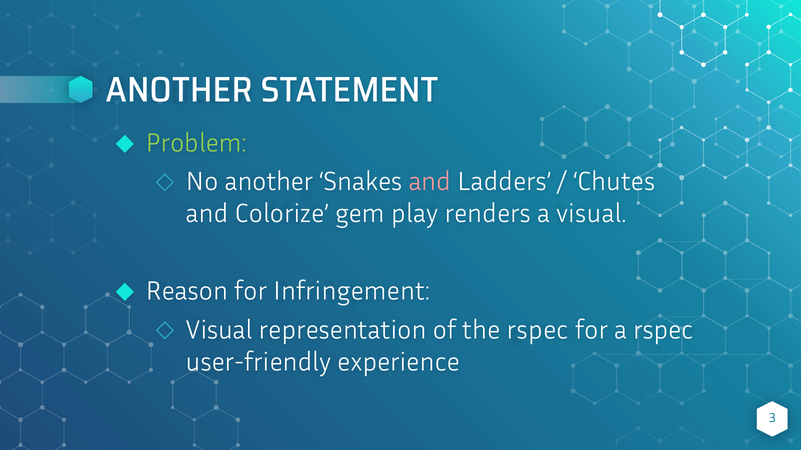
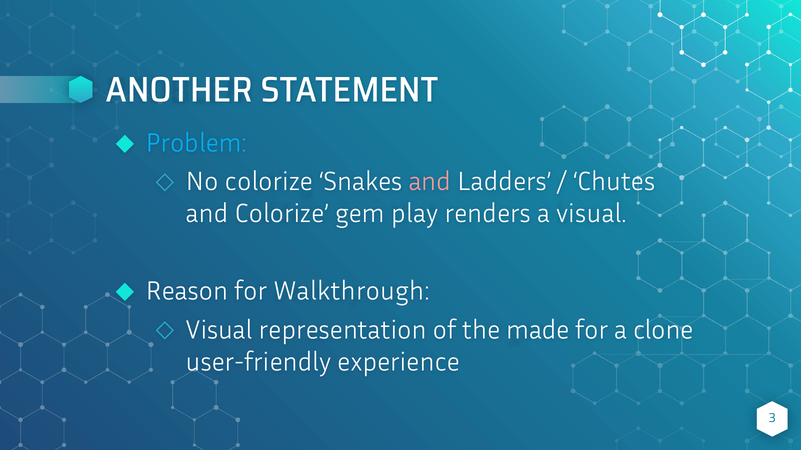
Problem colour: light green -> light blue (196, 143)
No another: another -> colorize (269, 182)
Infringement: Infringement -> Walkthrough (352, 291)
the rspec: rspec -> made (538, 330)
a rspec: rspec -> clone (663, 330)
